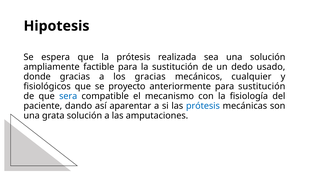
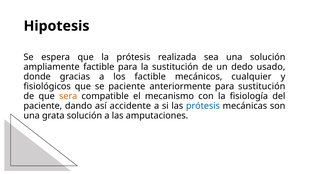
los gracias: gracias -> factible (150, 77)
se proyecto: proyecto -> paciente (127, 86)
sera colour: blue -> orange (68, 96)
aparentar: aparentar -> accidente (130, 106)
